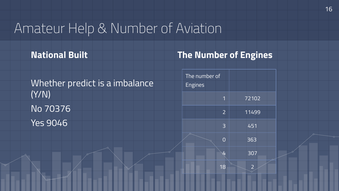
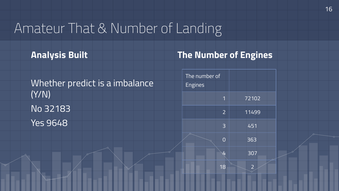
Help: Help -> That (81, 28)
Aviation: Aviation -> Landing (199, 28)
National: National -> Analysis (48, 55)
70376: 70376 -> 32183 (57, 109)
9046: 9046 -> 9648 (57, 123)
